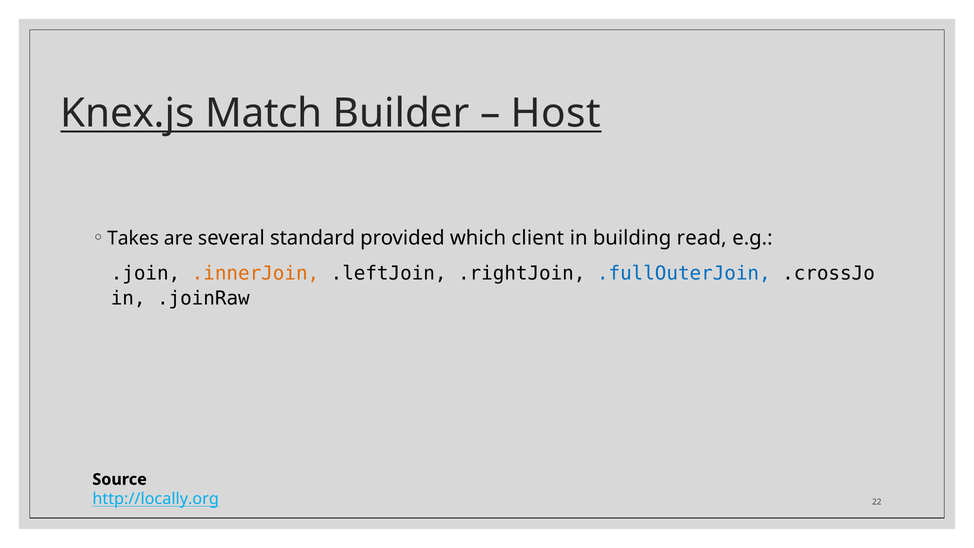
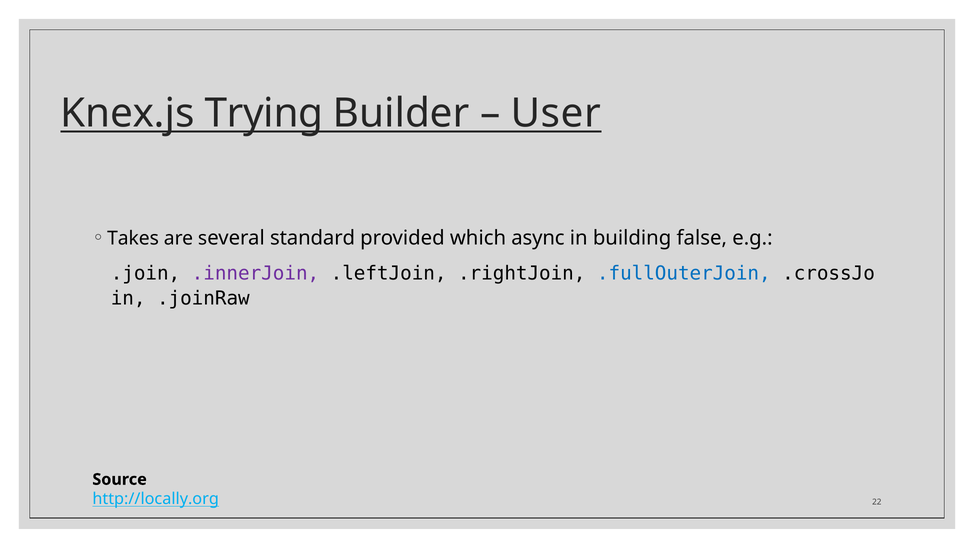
Match: Match -> Trying (264, 113)
Host: Host -> User (556, 113)
client: client -> async (538, 238)
read: read -> false (702, 238)
.innerJoin colour: orange -> purple (255, 273)
